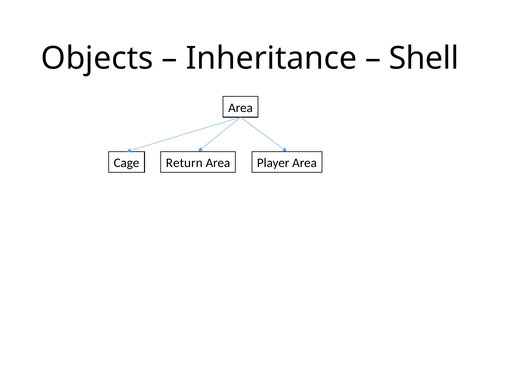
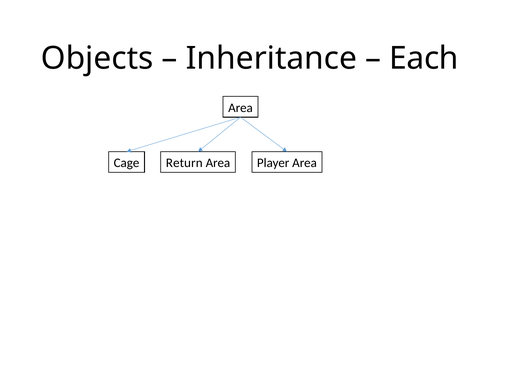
Shell: Shell -> Each (424, 58)
